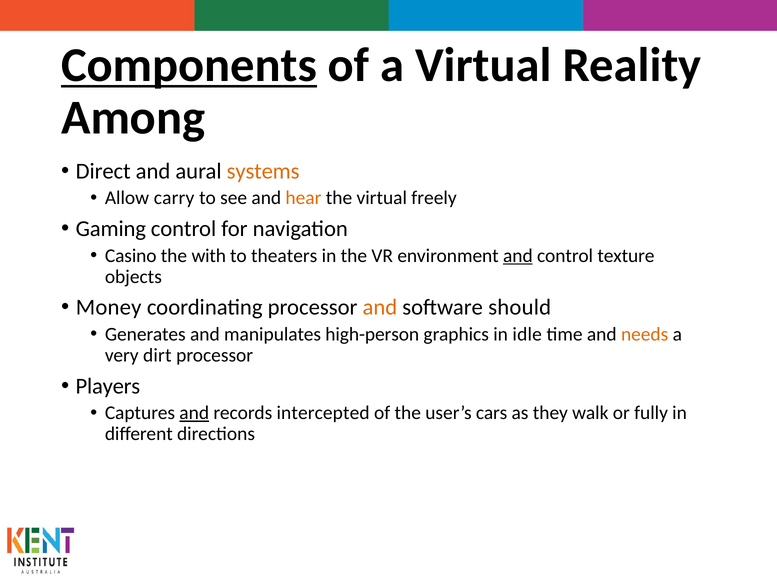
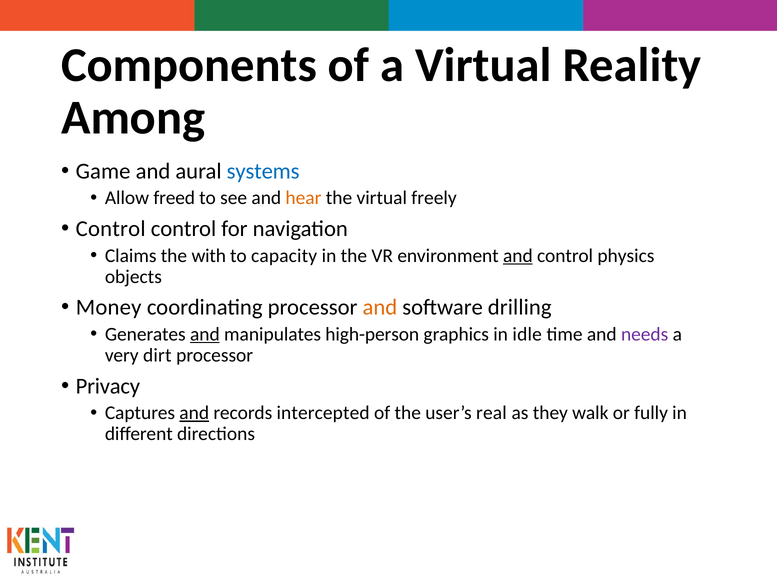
Components underline: present -> none (189, 65)
Direct: Direct -> Game (103, 171)
systems colour: orange -> blue (263, 171)
carry: carry -> freed (174, 198)
Gaming: Gaming -> Control (111, 229)
Casino: Casino -> Claims (131, 256)
theaters: theaters -> capacity (284, 256)
texture: texture -> physics (626, 256)
should: should -> drilling (520, 307)
and underline: none -> present (205, 334)
needs colour: orange -> purple (645, 334)
Players: Players -> Privacy (108, 386)
cars: cars -> real (491, 413)
